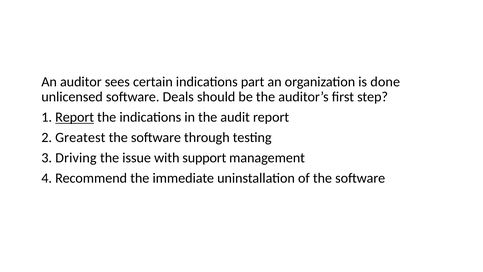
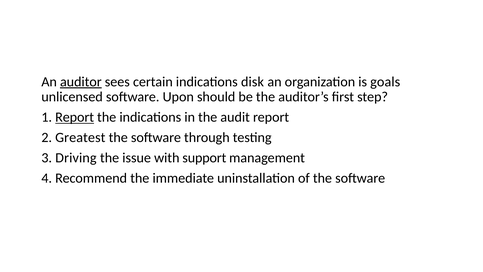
auditor underline: none -> present (81, 82)
part: part -> disk (252, 82)
done: done -> goals (385, 82)
Deals: Deals -> Upon (178, 97)
